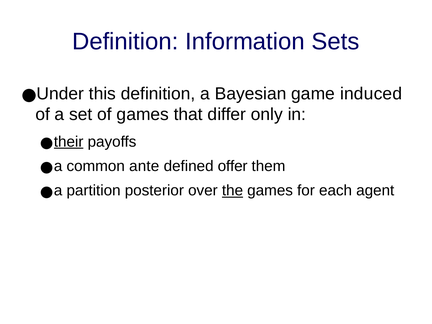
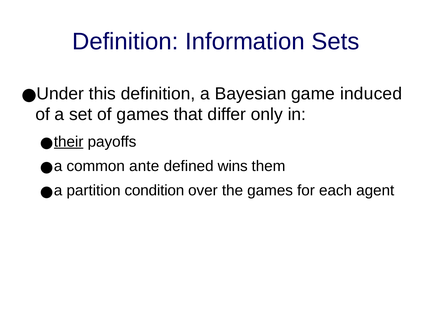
offer: offer -> wins (233, 166)
posterior: posterior -> condition (154, 191)
the underline: present -> none (232, 191)
